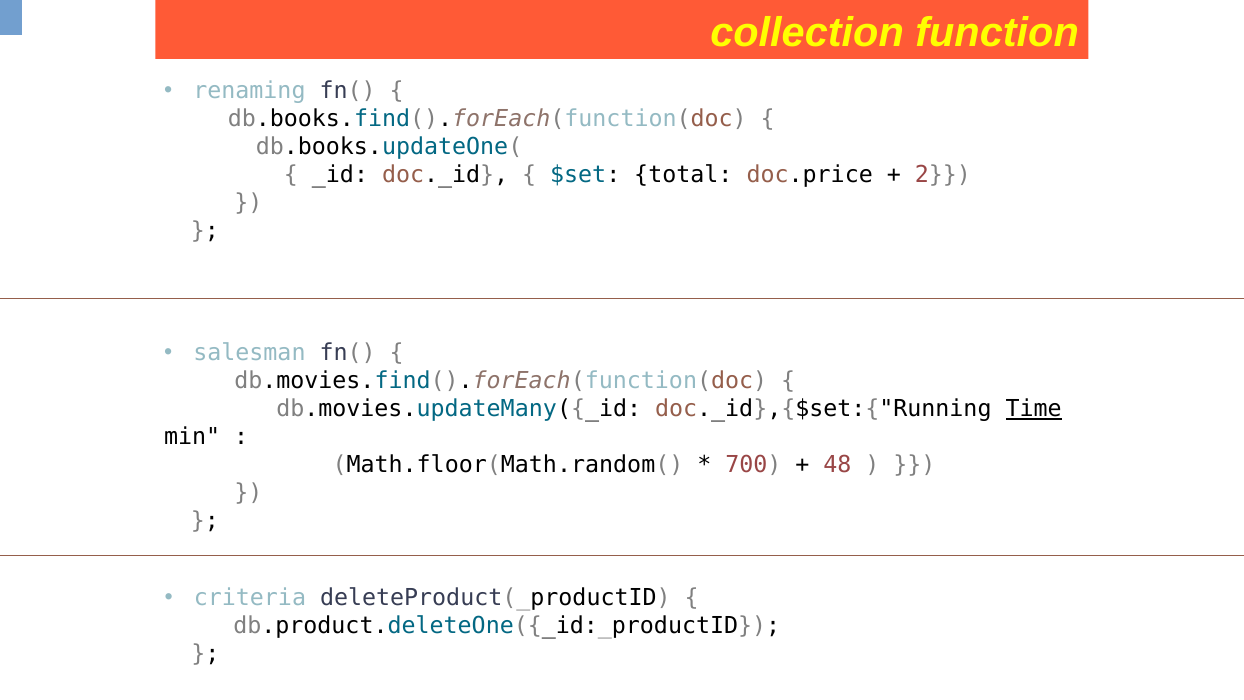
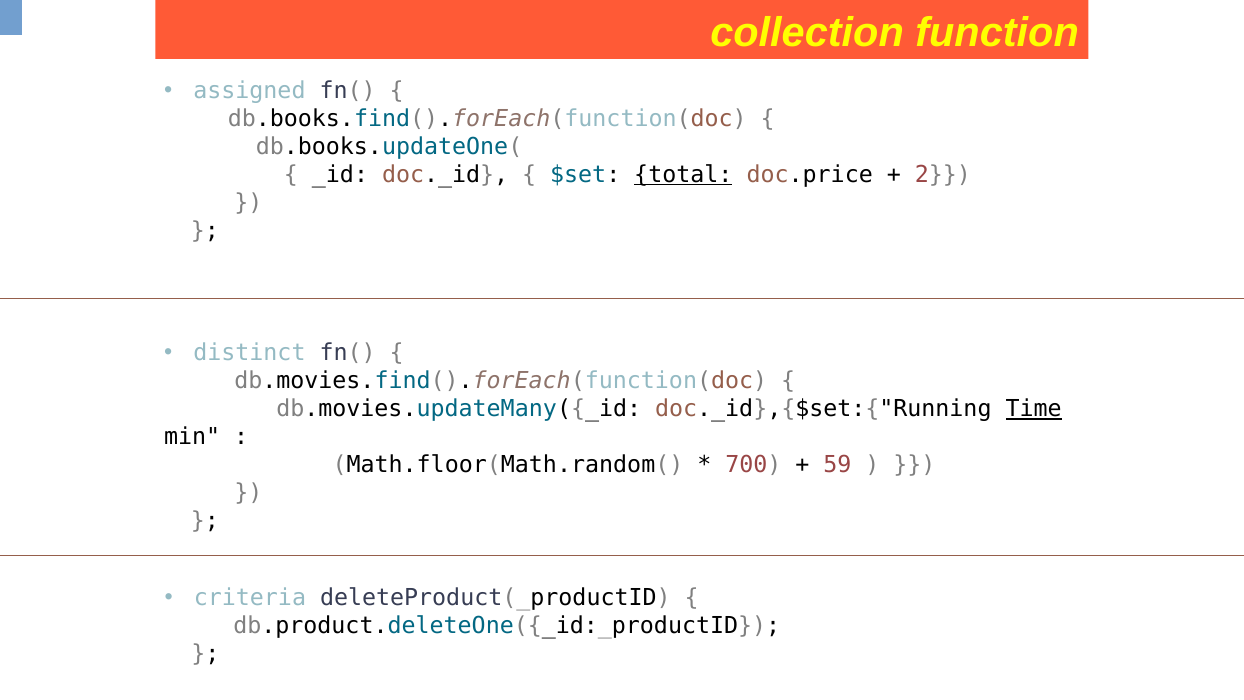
renaming: renaming -> assigned (249, 91)
total underline: none -> present (683, 175)
salesman: salesman -> distinct (249, 353)
48: 48 -> 59 (837, 465)
